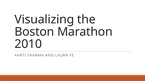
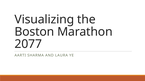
2010: 2010 -> 2077 (28, 44)
